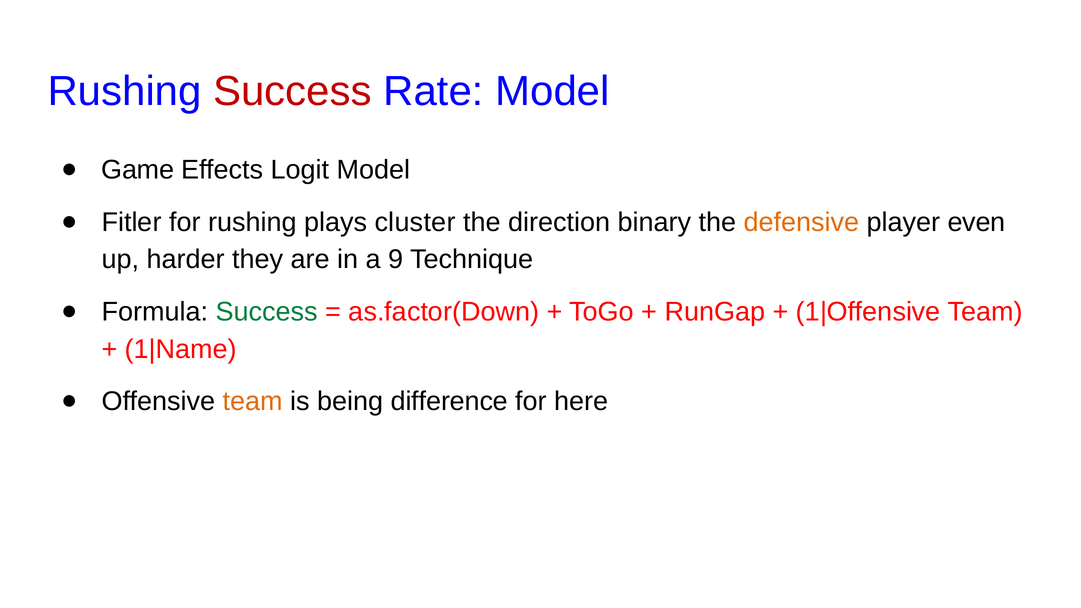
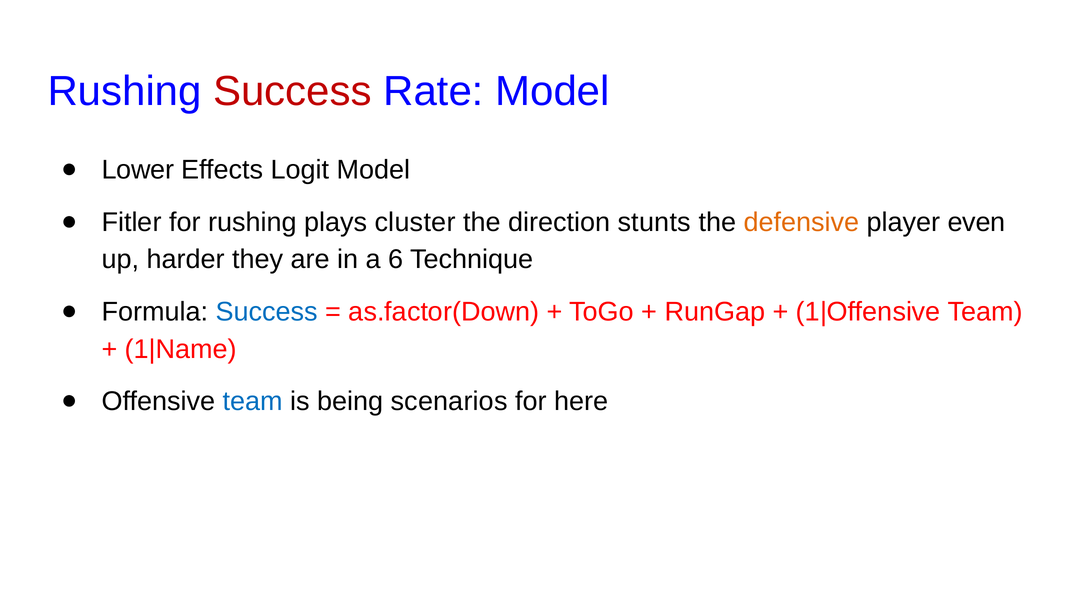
Game: Game -> Lower (138, 170)
binary: binary -> stunts (654, 222)
9: 9 -> 6 (396, 260)
Success colour: green -> blue (267, 312)
team colour: orange -> blue (253, 401)
difference: difference -> scenarios (449, 401)
